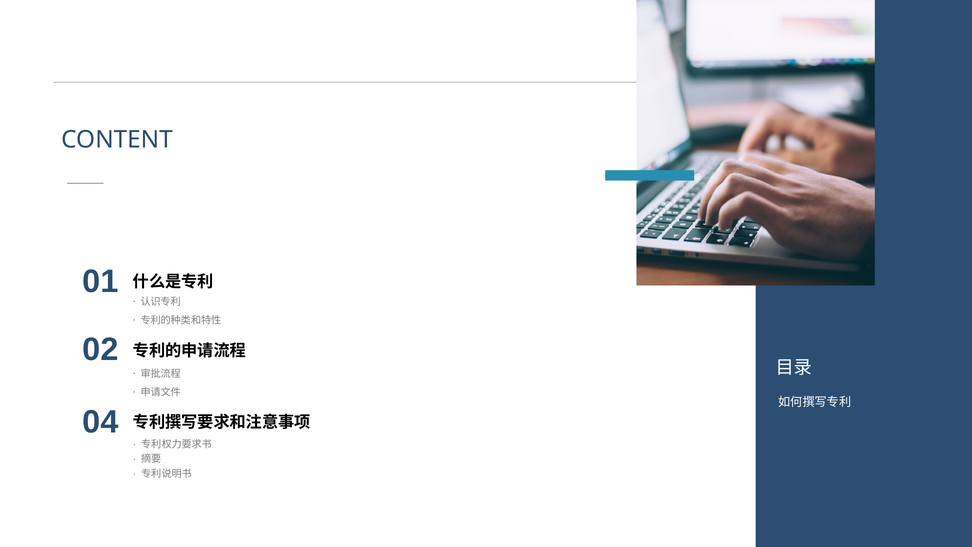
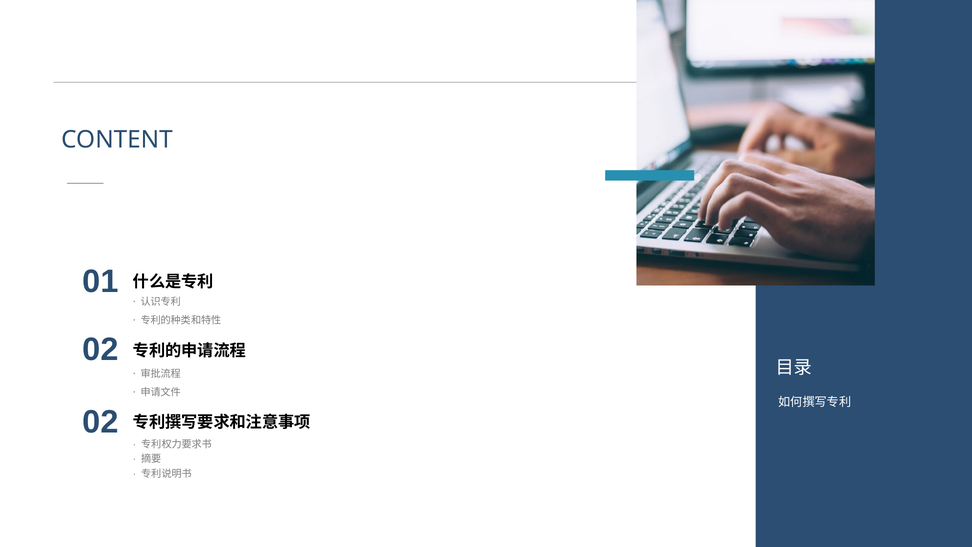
4: 4 -> 2 (109, 422)
